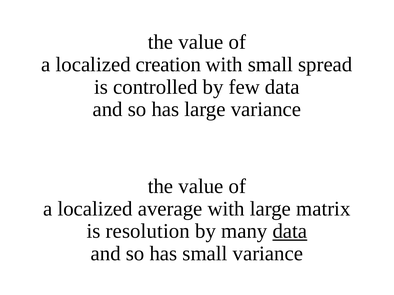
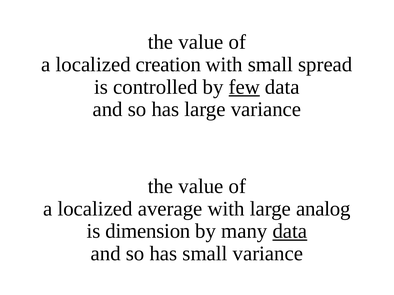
few underline: none -> present (244, 87)
matrix: matrix -> analog (323, 209)
resolution: resolution -> dimension (148, 232)
